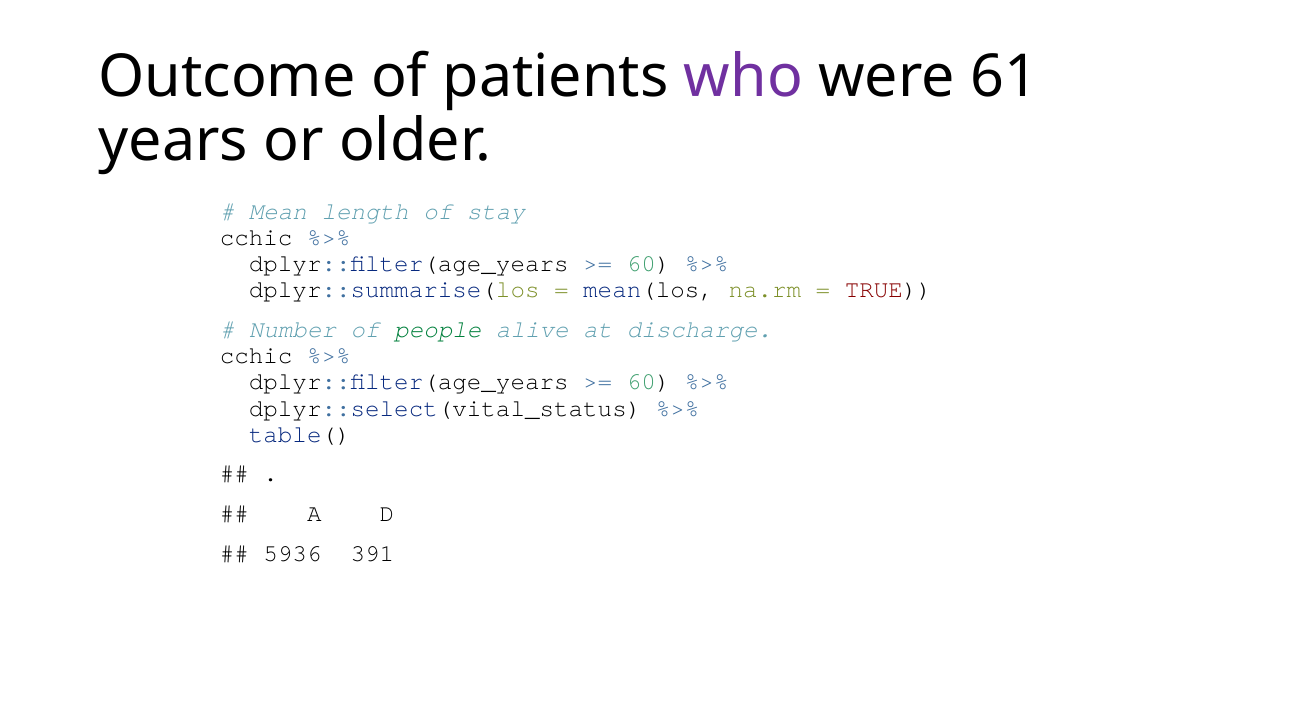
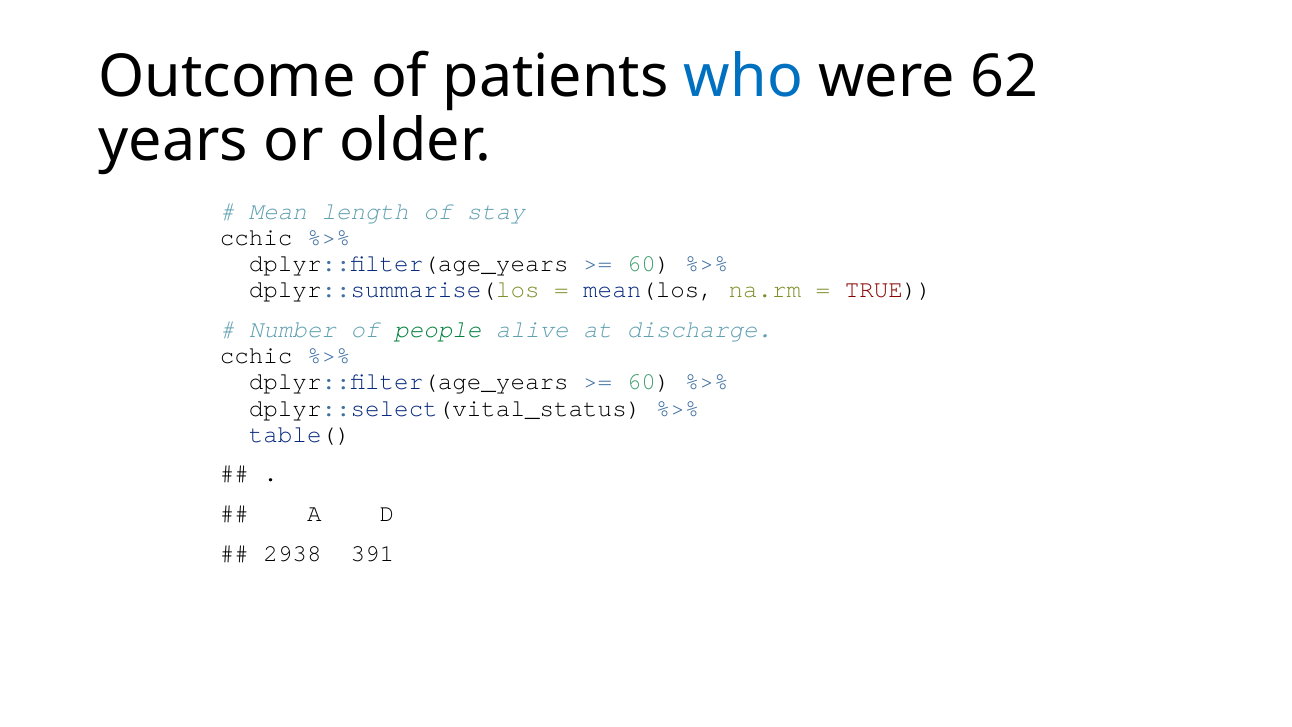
who colour: purple -> blue (743, 77)
61: 61 -> 62 (1004, 77)
5936: 5936 -> 2938 (292, 553)
